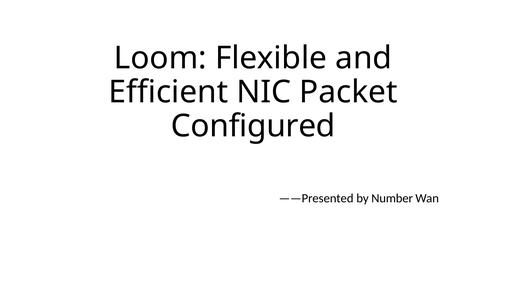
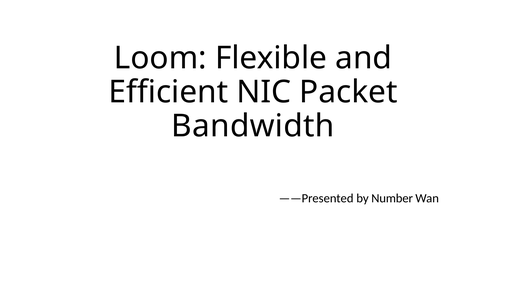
Configured: Configured -> Bandwidth (253, 126)
